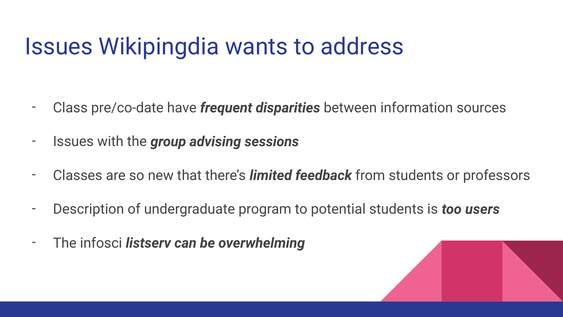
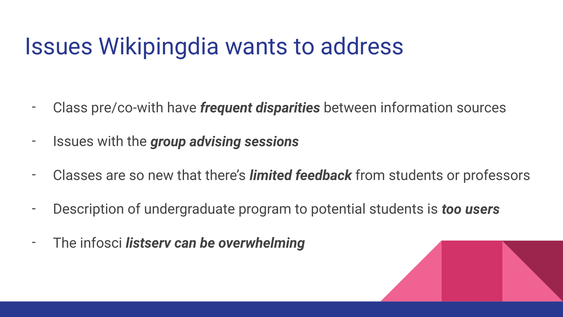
pre/co-date: pre/co-date -> pre/co-with (127, 108)
